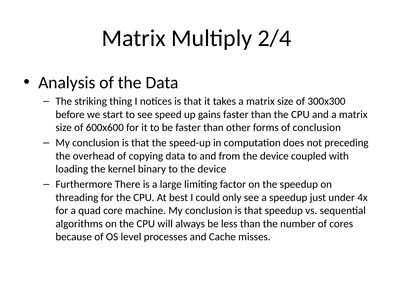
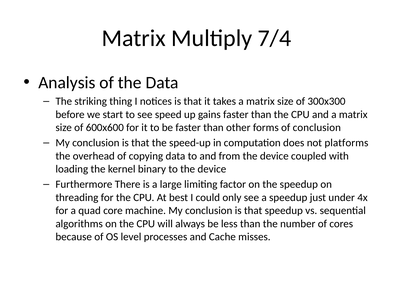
2/4: 2/4 -> 7/4 (274, 38)
preceding: preceding -> platforms (346, 143)
